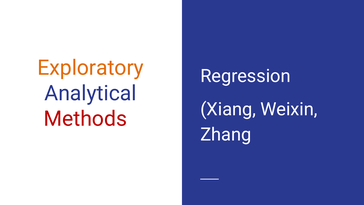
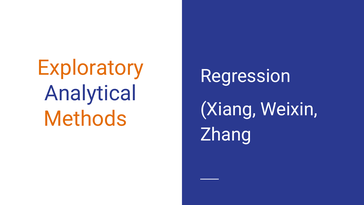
Methods colour: red -> orange (85, 119)
